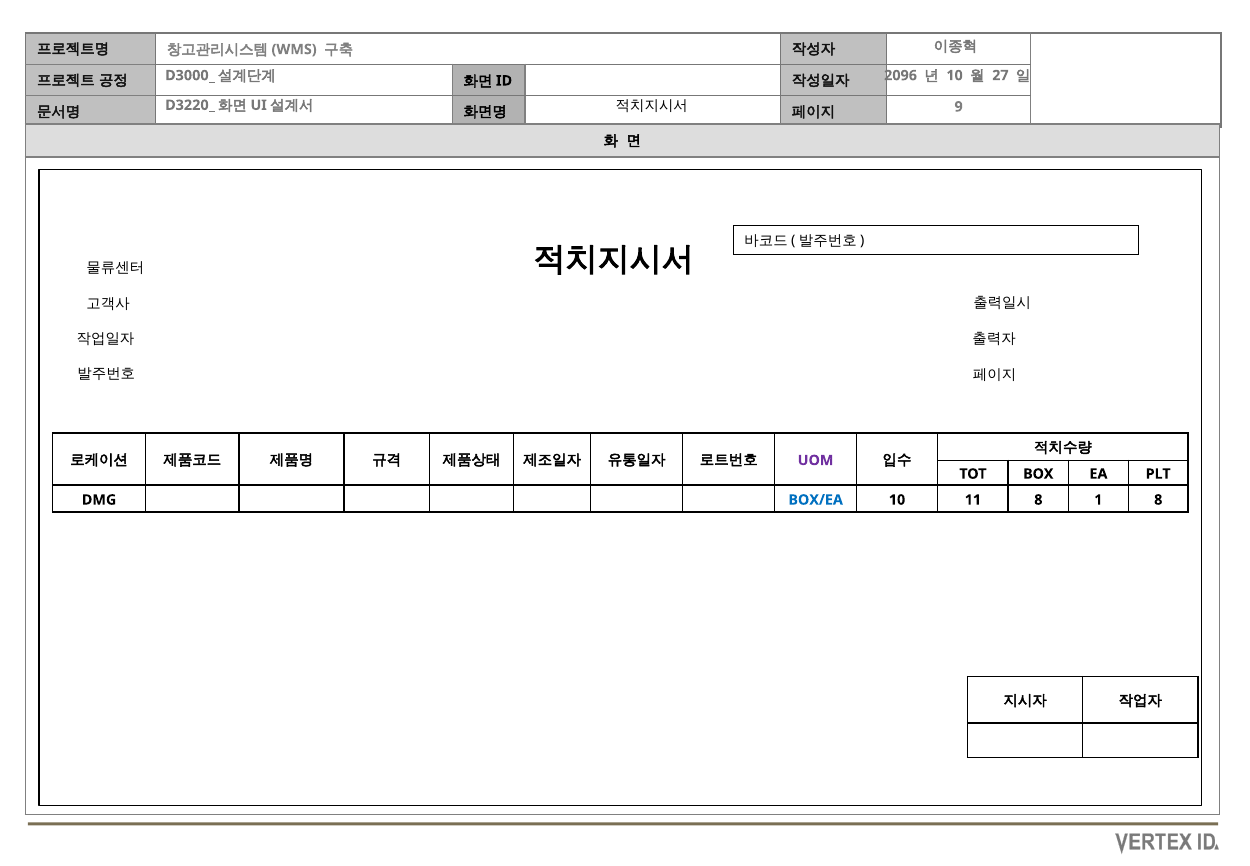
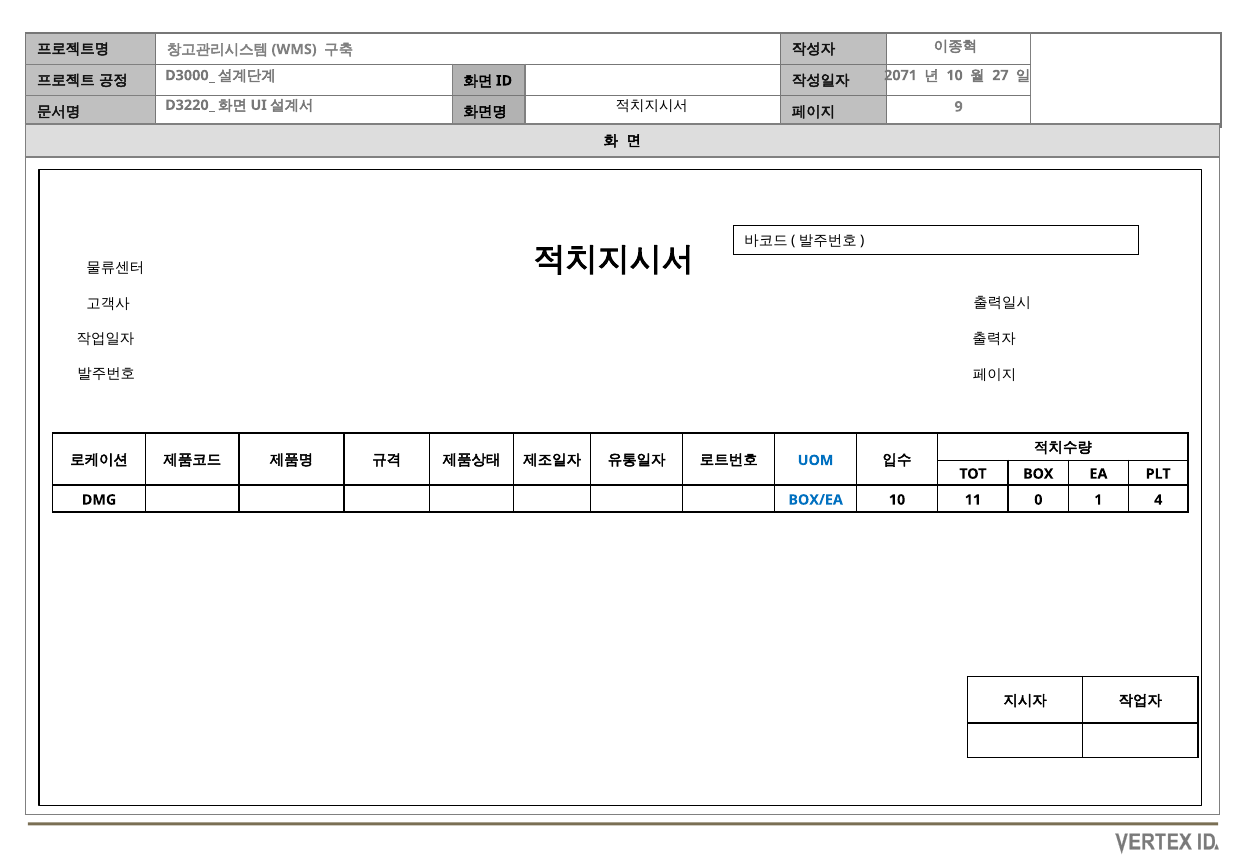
2096: 2096 -> 2071 (901, 75)
UOM colour: purple -> blue (816, 460)
11 8: 8 -> 0 (1038, 500)
1 8: 8 -> 4 (1158, 500)
